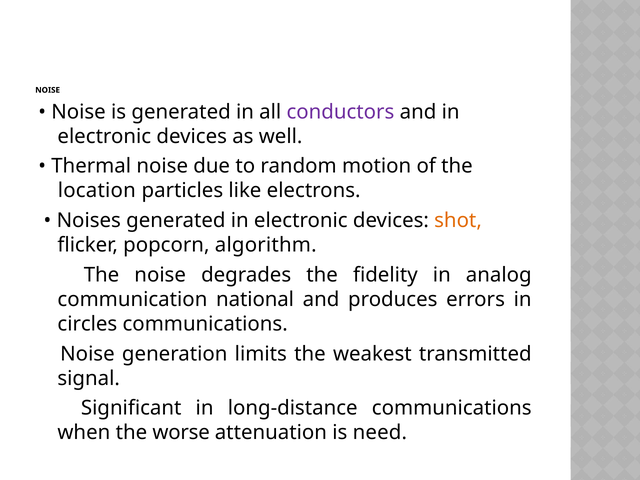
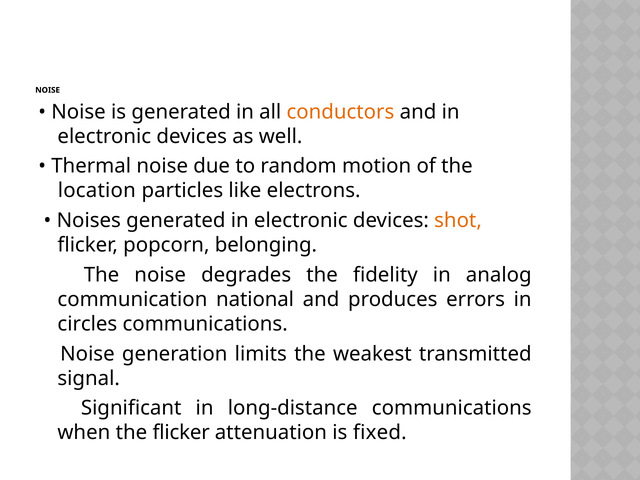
conductors colour: purple -> orange (340, 112)
algorithm: algorithm -> belonging (266, 245)
the worse: worse -> flicker (181, 433)
need: need -> fixed (380, 433)
